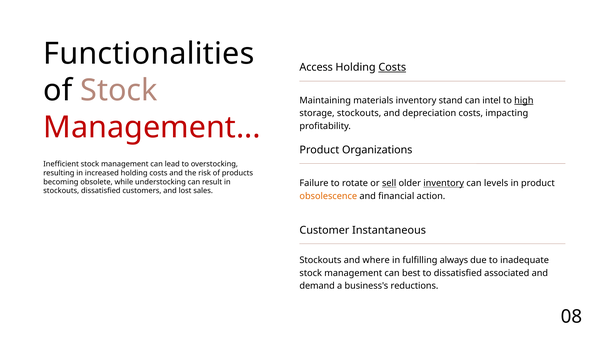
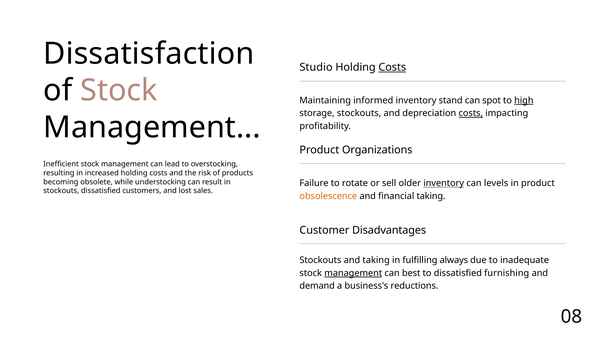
Functionalities: Functionalities -> Dissatisfaction (149, 54)
Access: Access -> Studio (316, 67)
materials: materials -> informed (373, 100)
intel: intel -> spot (492, 100)
costs underline: none -> present (471, 113)
Management colour: red -> black (152, 127)
sell underline: present -> none (389, 183)
financial action: action -> taking (431, 196)
Instantaneous: Instantaneous -> Disadvantages (389, 230)
and where: where -> taking (376, 260)
management underline: none -> present (353, 273)
associated: associated -> furnishing (507, 273)
